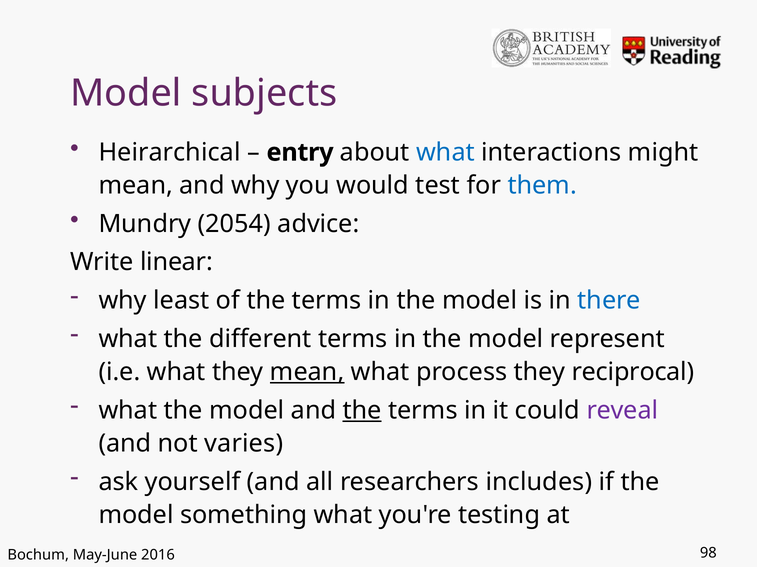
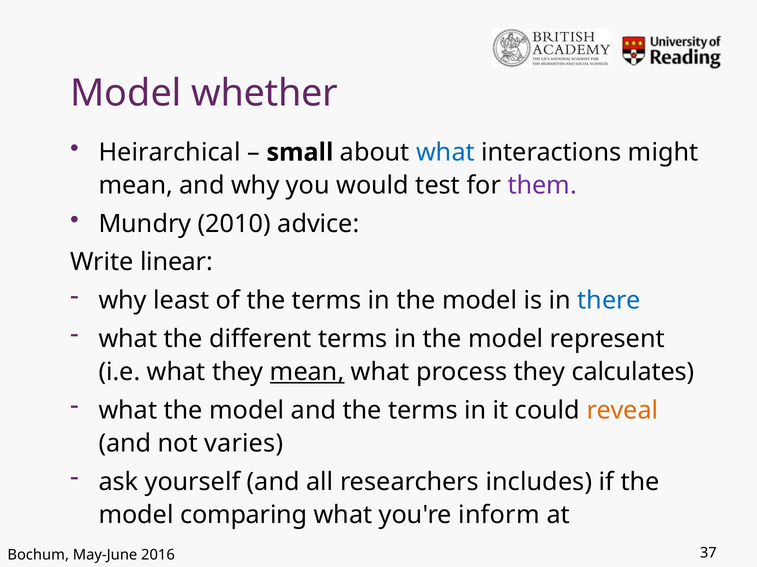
subjects: subjects -> whether (265, 93)
entry: entry -> small (300, 153)
them colour: blue -> purple (542, 186)
2054: 2054 -> 2010 (234, 224)
reciprocal: reciprocal -> calculates (633, 372)
the underline: present -> none (362, 411)
reveal colour: purple -> orange (622, 411)
something: something -> comparing (244, 516)
testing: testing -> inform (499, 516)
98: 98 -> 37 (708, 553)
